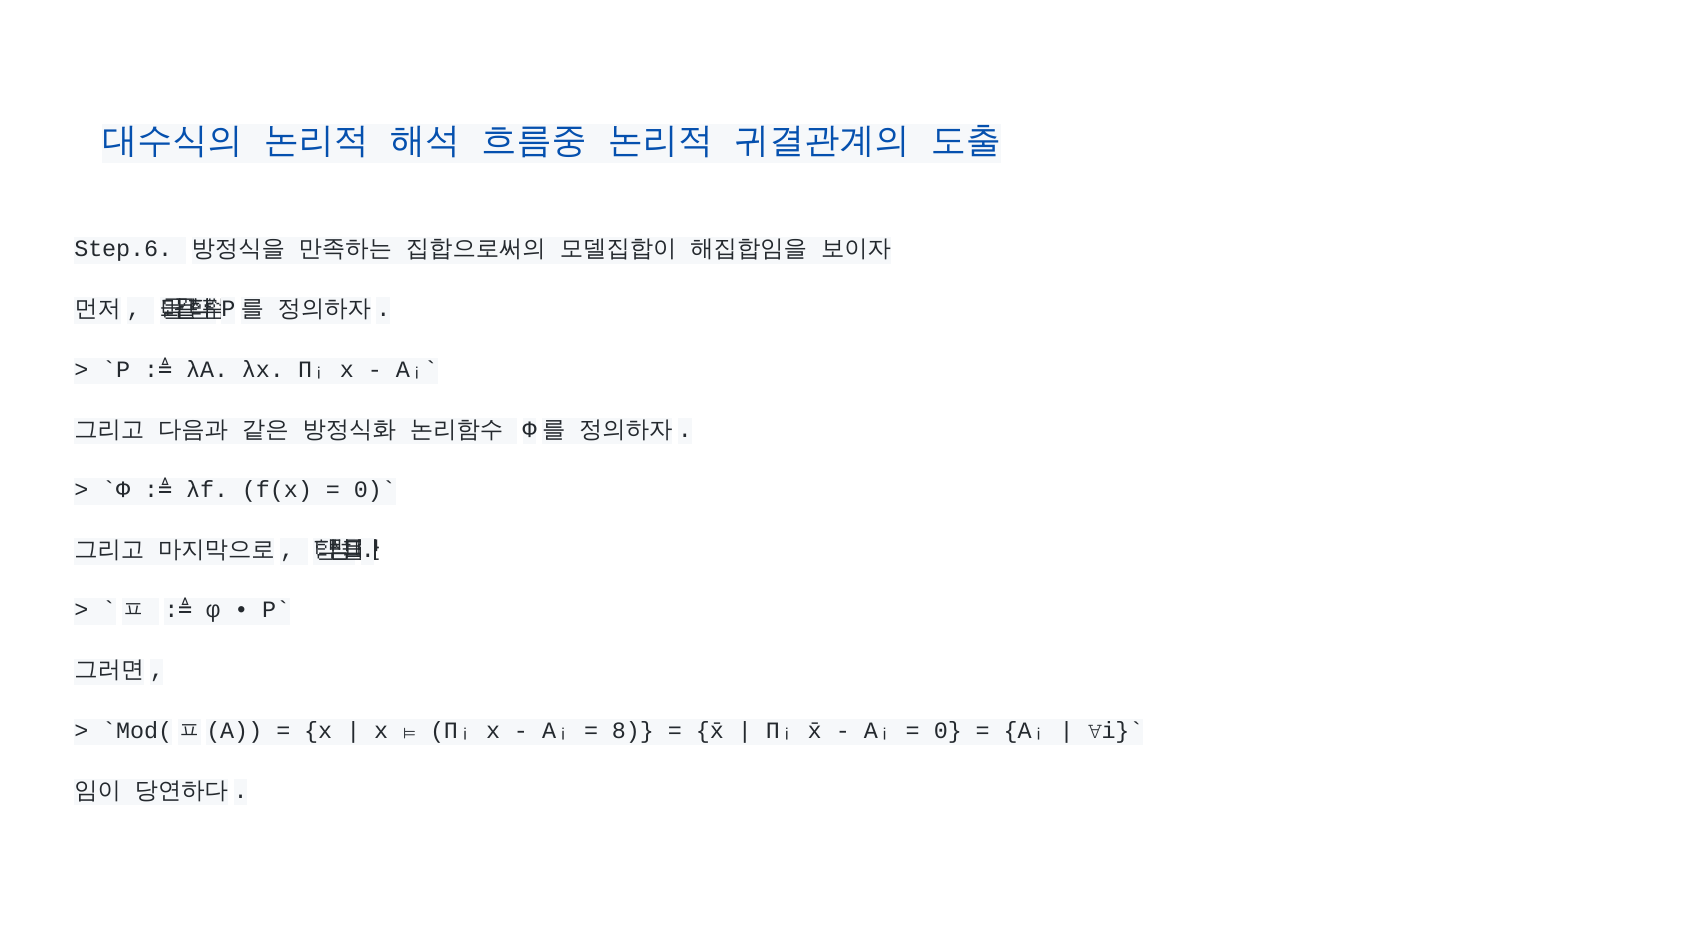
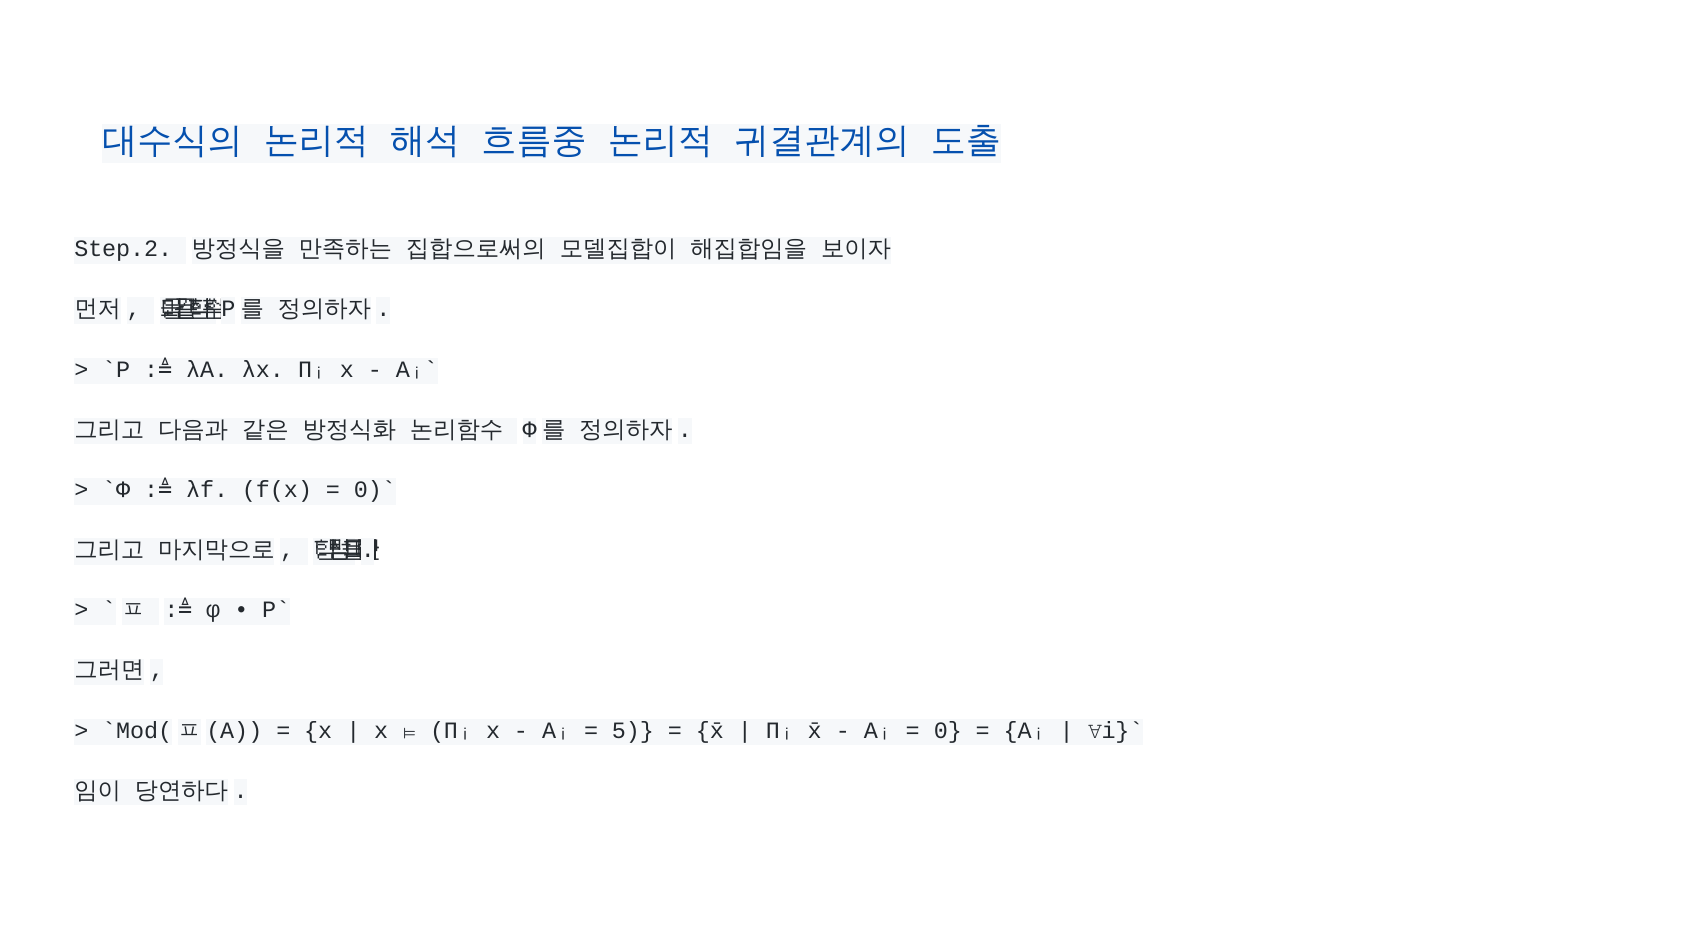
Step.6: Step.6 -> Step.2 (123, 249)
8: 8 -> 5 (633, 730)
